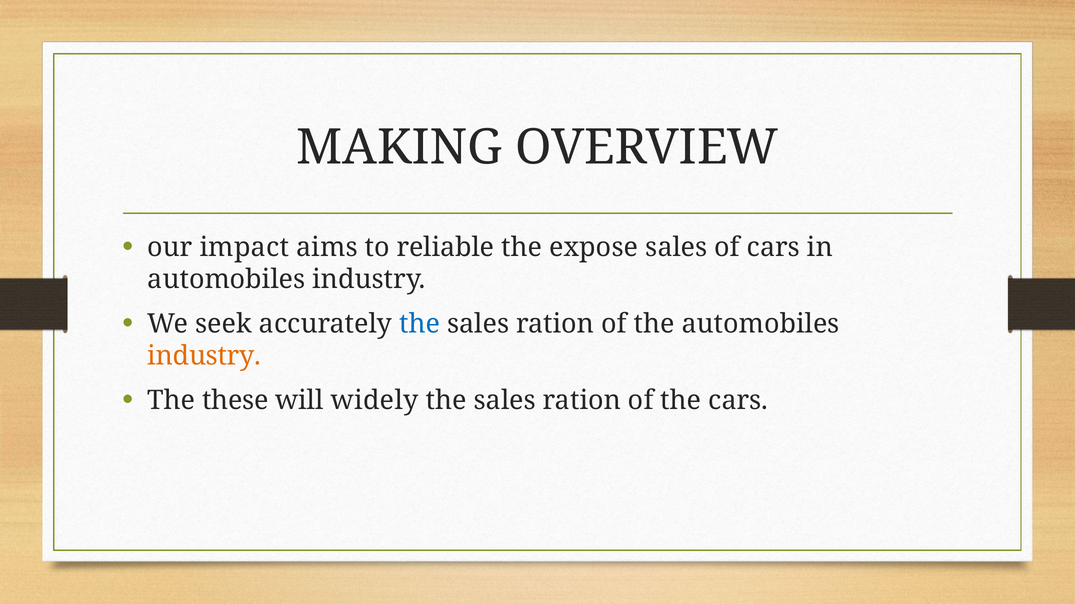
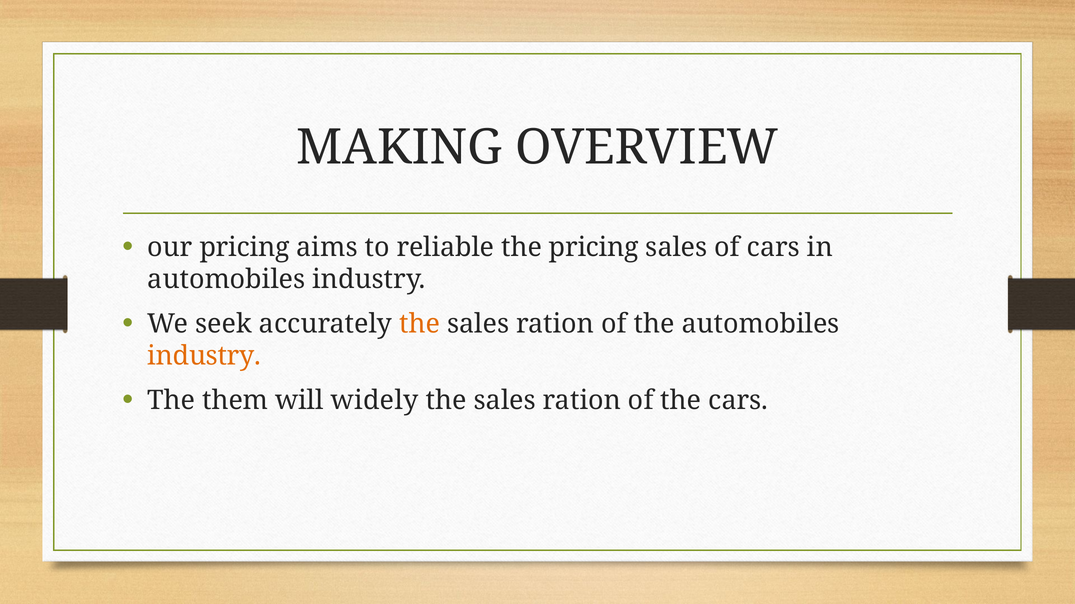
our impact: impact -> pricing (245, 248)
the expose: expose -> pricing (594, 248)
the colour: blue -> orange (420, 324)
these: these -> them (235, 401)
